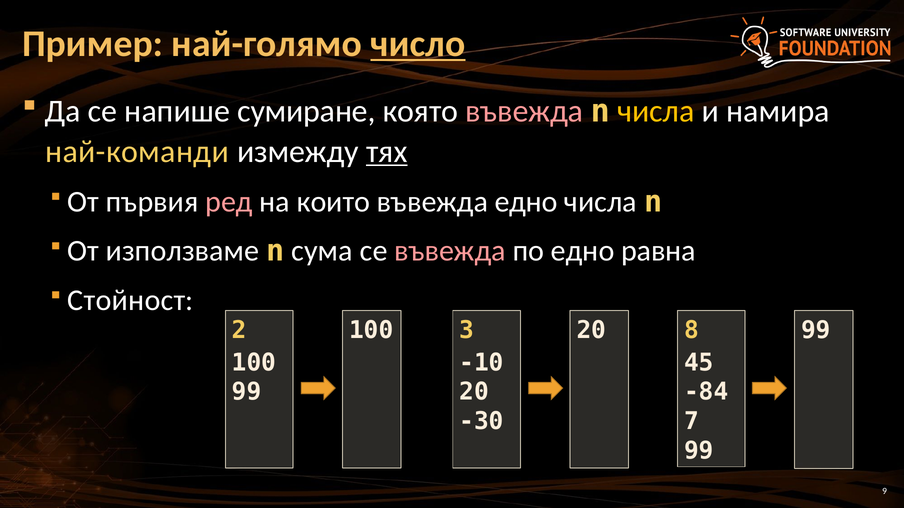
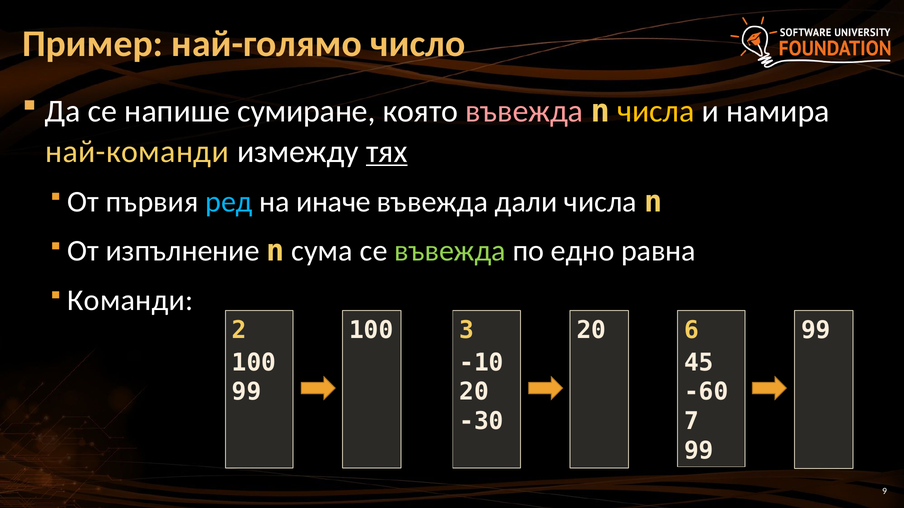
число underline: present -> none (418, 44)
ред colour: pink -> light blue (229, 202)
които: които -> иначе (334, 202)
въвежда едно: едно -> дали (526, 202)
използваме: използваме -> изпълнение (183, 251)
въвежда colour: pink -> light green (450, 251)
Стойност: Стойност -> Команди (130, 301)
8: 8 -> 6 (691, 331)
-84: -84 -> -60 (706, 392)
